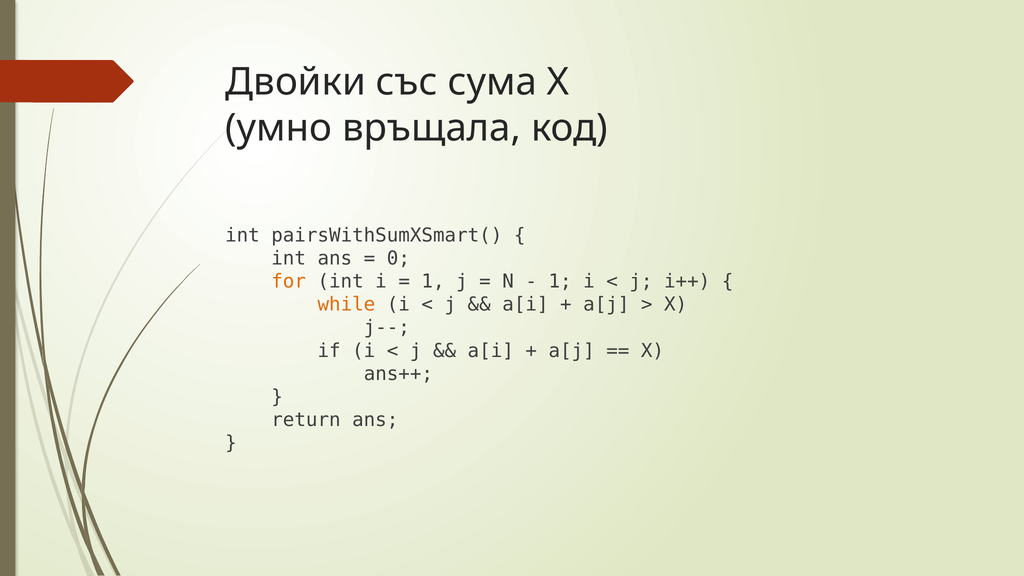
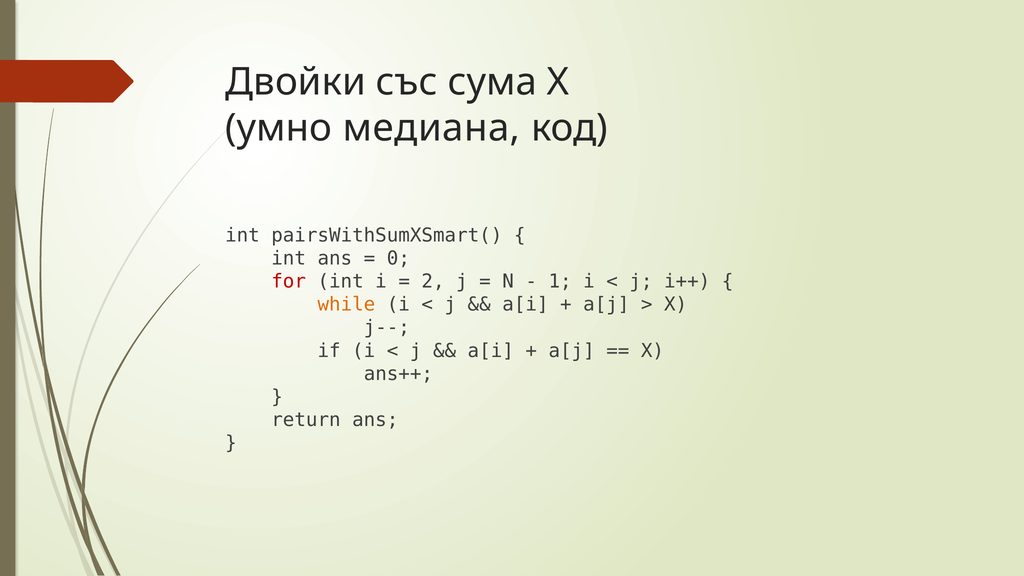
връщала: връщала -> медиана (432, 128)
for colour: orange -> red (289, 282)
1: 1 -> 2 (433, 282)
